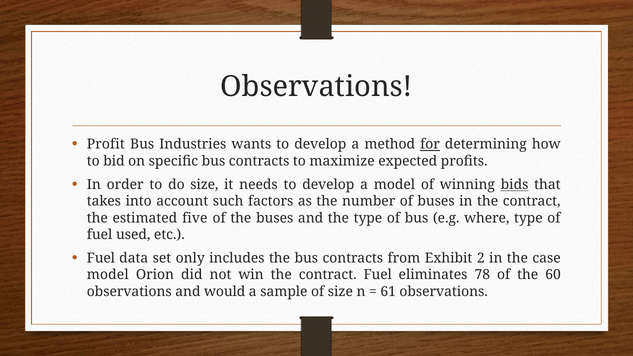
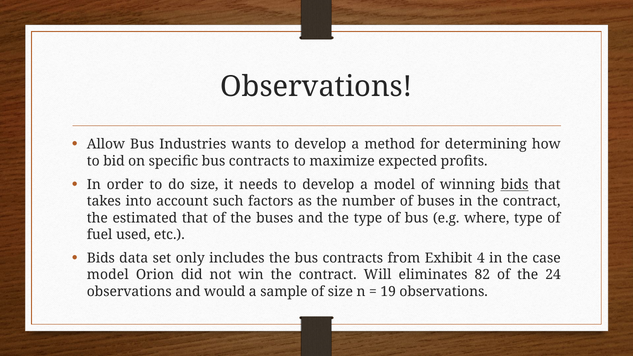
Profit: Profit -> Allow (106, 144)
for underline: present -> none (430, 144)
estimated five: five -> that (195, 218)
Fuel: Fuel -> Bids (101, 258)
2: 2 -> 4 (481, 258)
contract Fuel: Fuel -> Will (378, 275)
78: 78 -> 82 (482, 275)
60: 60 -> 24 (553, 275)
61: 61 -> 19 (388, 292)
